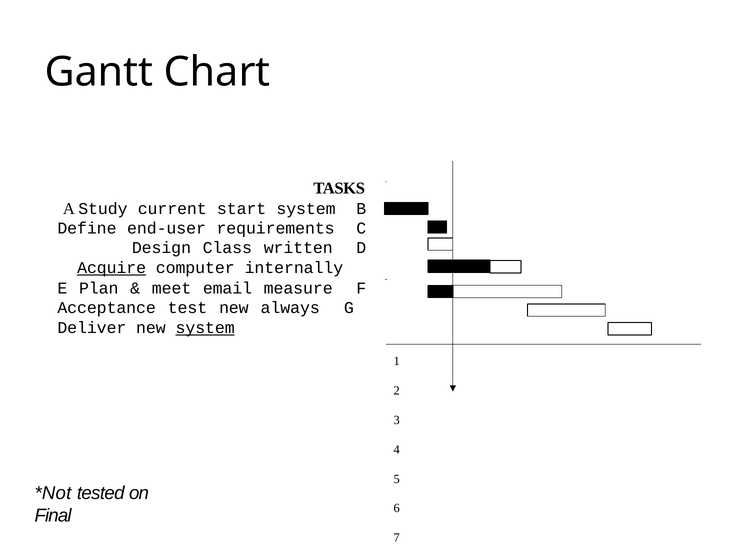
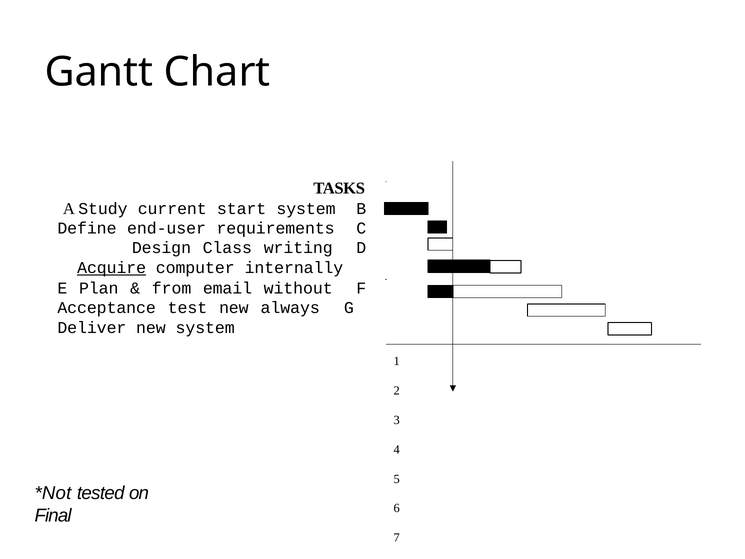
written: written -> writing (298, 248)
meet: meet -> from (172, 288)
measure: measure -> without (298, 288)
system underline: present -> none (205, 328)
